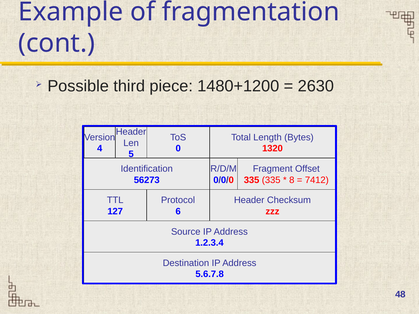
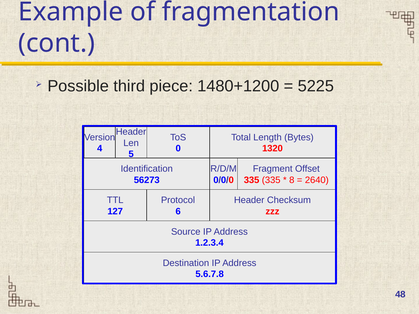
2630: 2630 -> 5225 (316, 86)
7412: 7412 -> 2640 (317, 180)
